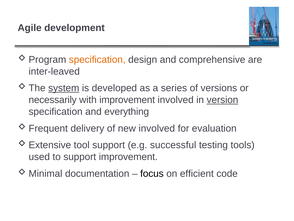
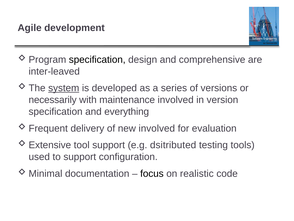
specification colour: orange -> black (97, 59)
with improvement: improvement -> maintenance (127, 100)
version underline: present -> none (222, 100)
successful: successful -> dsitributed (173, 145)
support improvement: improvement -> configuration (128, 157)
efficient: efficient -> realistic (197, 173)
